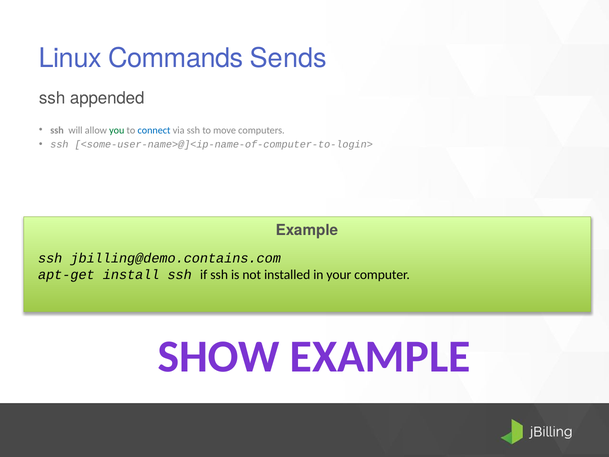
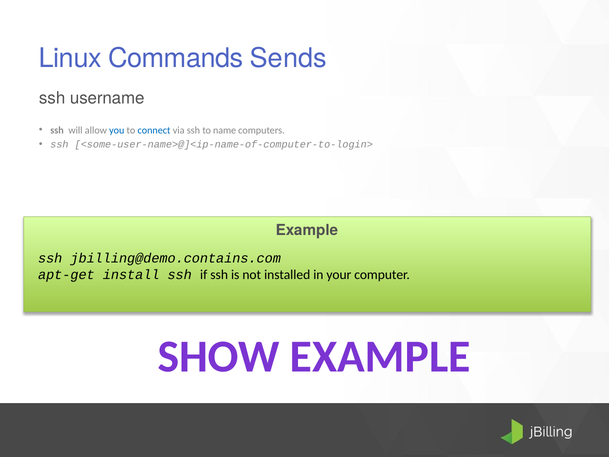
appended: appended -> username (107, 98)
you colour: green -> blue (117, 130)
move: move -> name (225, 130)
